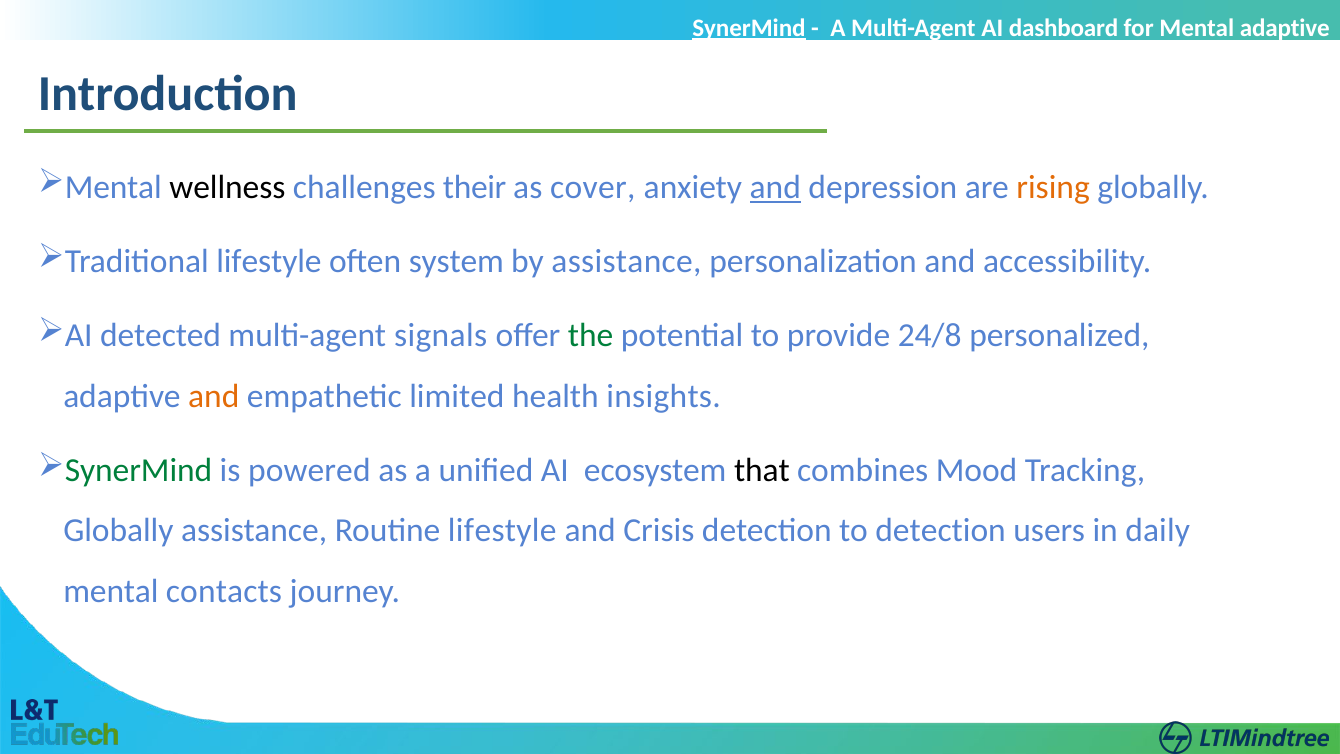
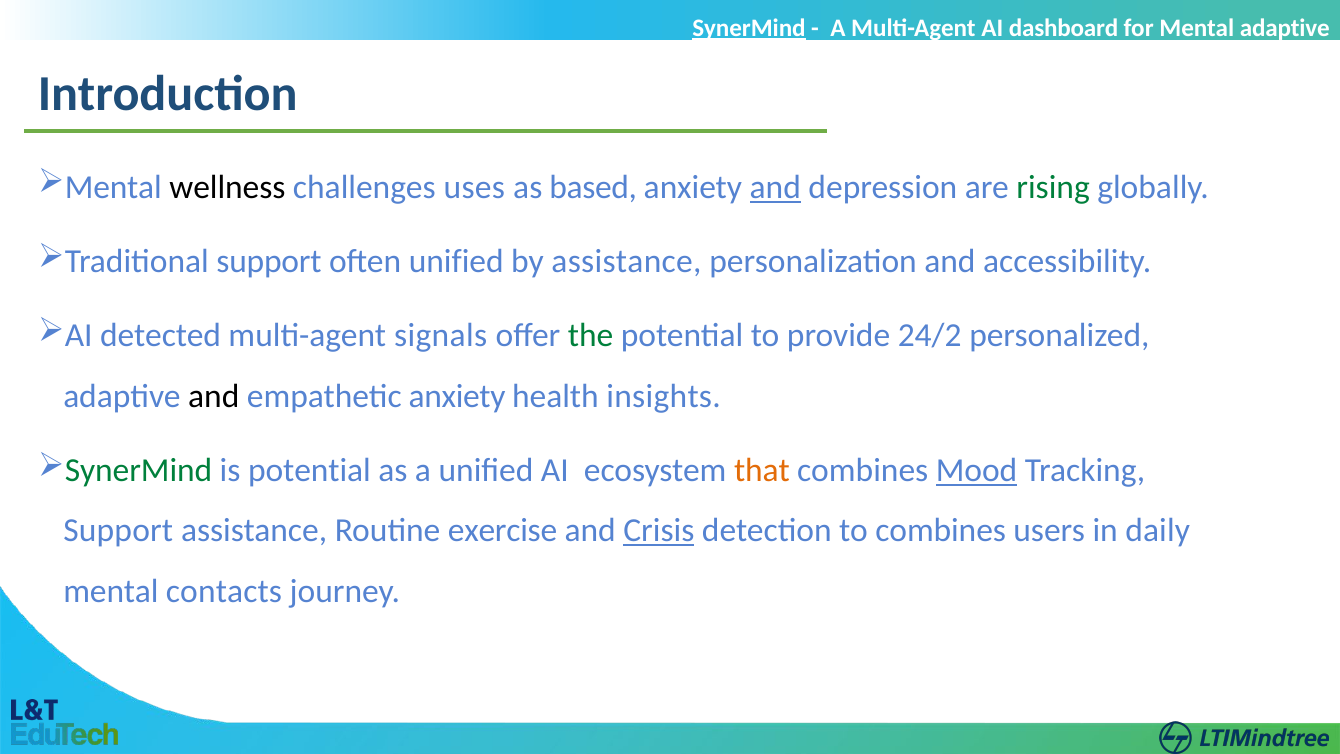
their: their -> uses (474, 187)
cover: cover -> based (593, 187)
rising colour: orange -> green (1053, 187)
Traditional lifestyle: lifestyle -> support (269, 262)
often system: system -> unified (456, 262)
24/8: 24/8 -> 24/2 (930, 336)
and colour: orange -> black (214, 396)
empathetic limited: limited -> anxiety (457, 396)
is powered: powered -> potential (309, 470)
that colour: black -> orange (762, 470)
Mood underline: none -> present (977, 470)
Globally: Globally -> Support (118, 531)
Routine lifestyle: lifestyle -> exercise (503, 531)
Crisis underline: none -> present (659, 531)
to detection: detection -> combines (941, 531)
